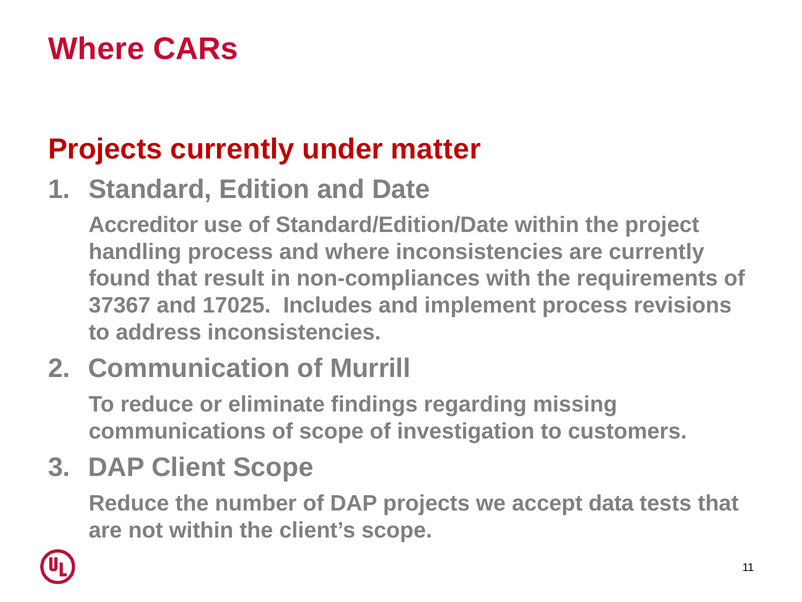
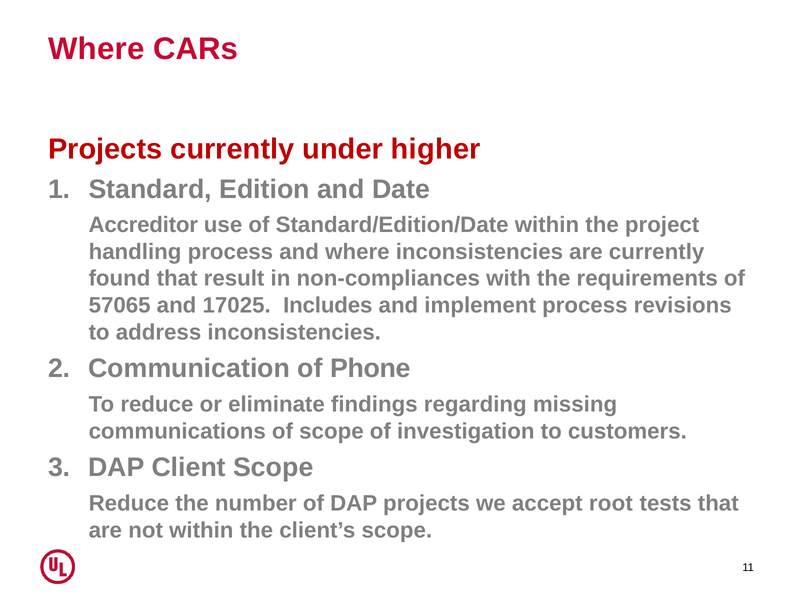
matter: matter -> higher (436, 149)
37367: 37367 -> 57065 (120, 305)
Murrill: Murrill -> Phone (370, 368)
data: data -> root (611, 503)
